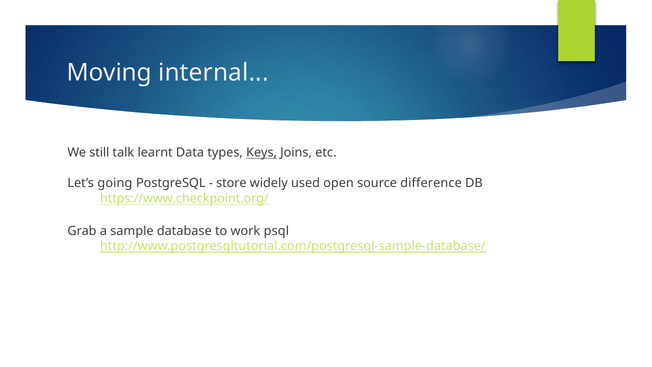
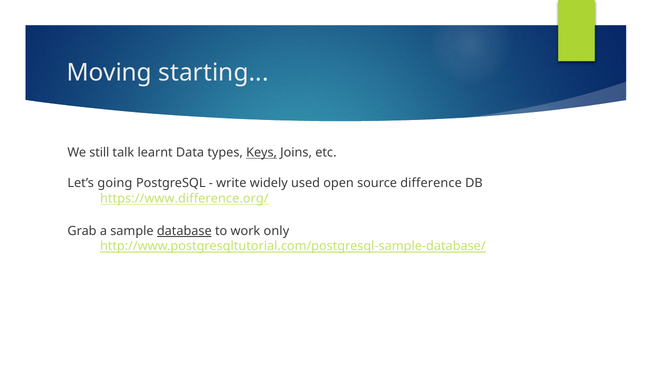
internal: internal -> starting (213, 73)
store: store -> write (231, 183)
https://www.checkpoint.org/: https://www.checkpoint.org/ -> https://www.difference.org/ (184, 198)
database underline: none -> present (184, 231)
psql: psql -> only (276, 231)
